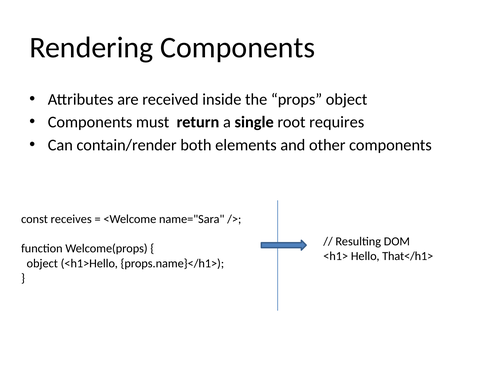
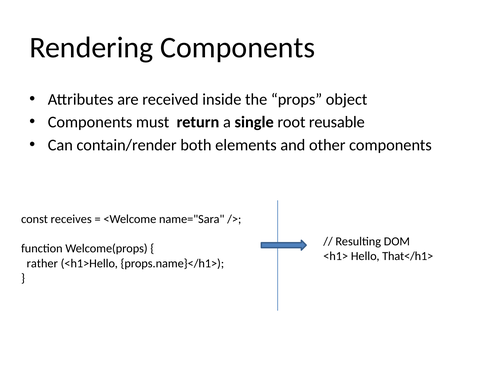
requires: requires -> reusable (337, 122)
object: object -> rather (42, 263)
